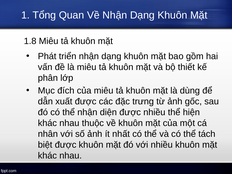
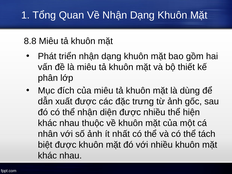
1.8: 1.8 -> 8.8 (30, 41)
